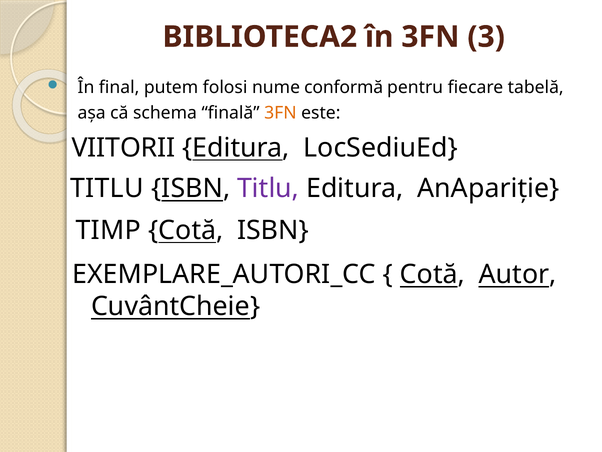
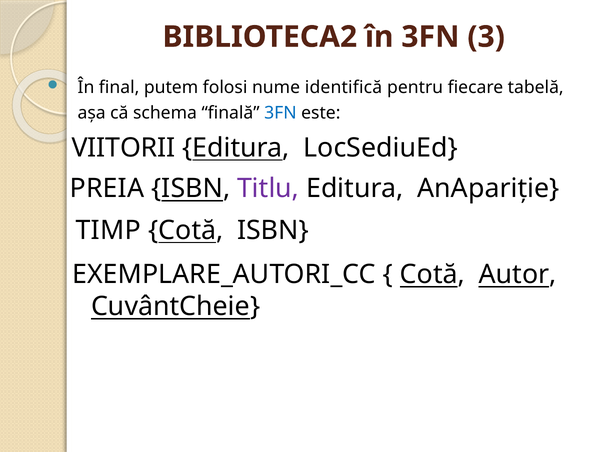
conformă: conformă -> identifică (343, 87)
3FN colour: orange -> blue (280, 113)
TITLU: TITLU -> PREIA (107, 188)
